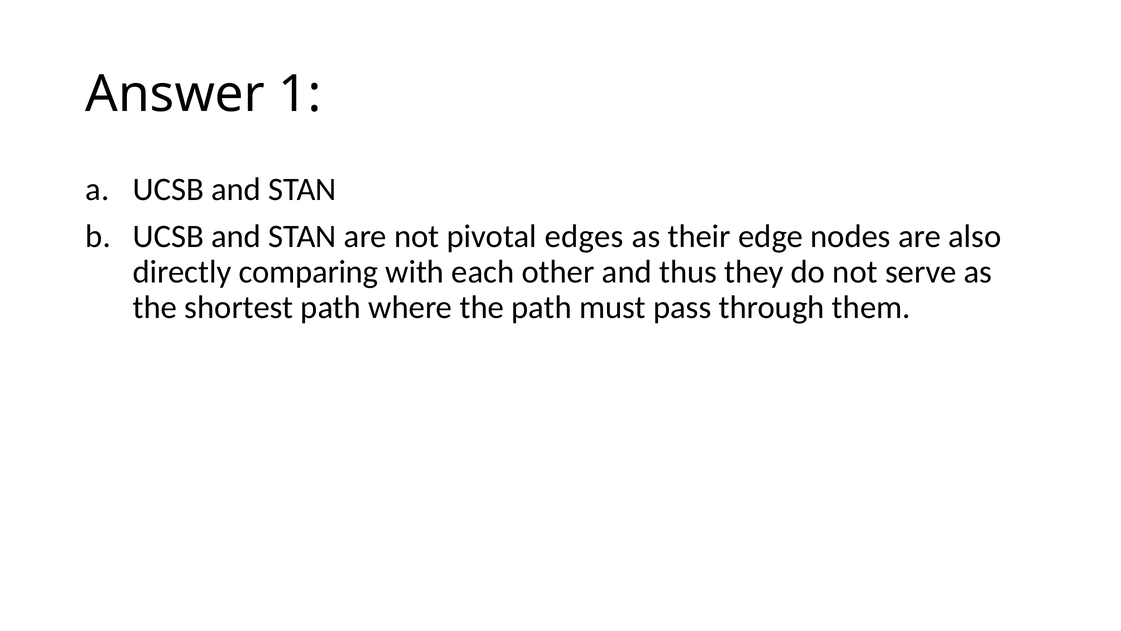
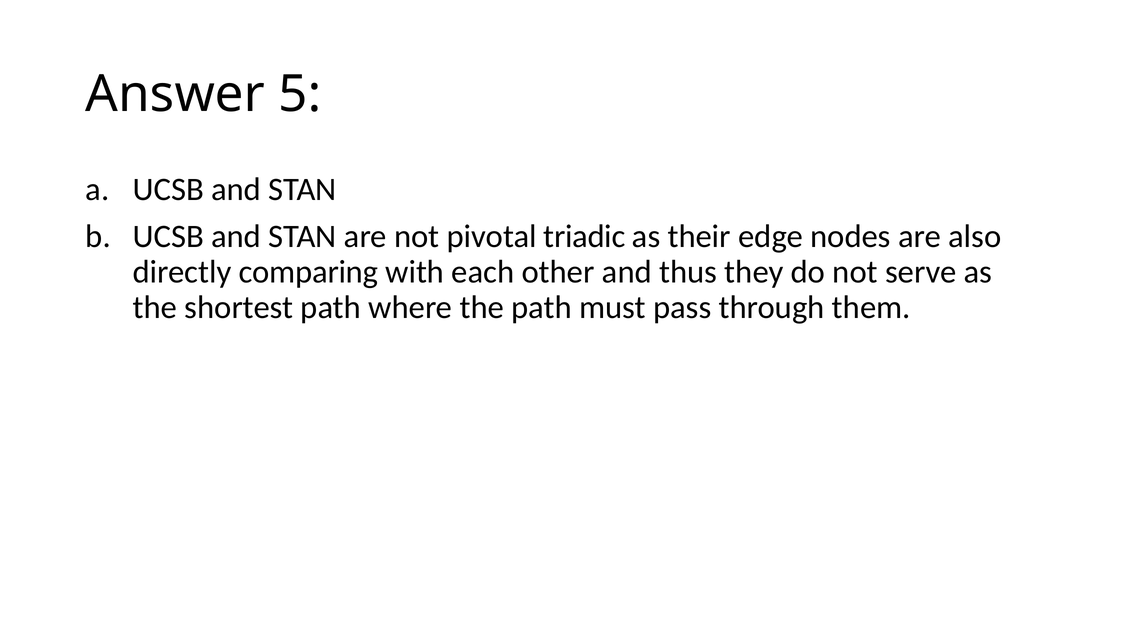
1: 1 -> 5 (300, 94)
edges: edges -> triadic (584, 237)
